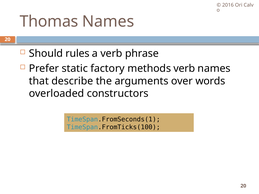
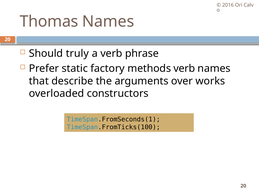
rules: rules -> truly (77, 54)
words: words -> works (210, 81)
